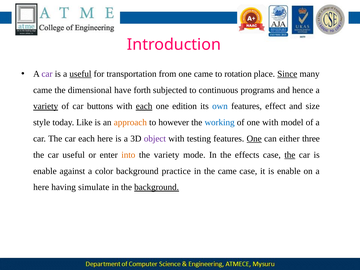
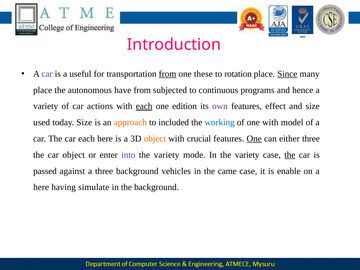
useful underline: present -> none (80, 74)
from underline: none -> present (168, 74)
one came: came -> these (203, 74)
came: came -> place (43, 90)
dimensional: dimensional -> autonomous (90, 90)
have forth: forth -> from (142, 90)
variety underline: present -> none (46, 106)
buttons: buttons -> actions (100, 106)
own colour: blue -> purple (220, 106)
style: style -> used (42, 122)
today Like: Like -> Size (84, 122)
however: however -> included (174, 122)
object colour: purple -> orange (155, 139)
testing: testing -> crucial (199, 139)
car useful: useful -> object (74, 155)
into colour: orange -> purple (128, 155)
In the effects: effects -> variety (247, 155)
enable: enable -> passed (45, 171)
a color: color -> three (104, 171)
practice: practice -> vehicles (176, 171)
background underline: present -> none (157, 187)
